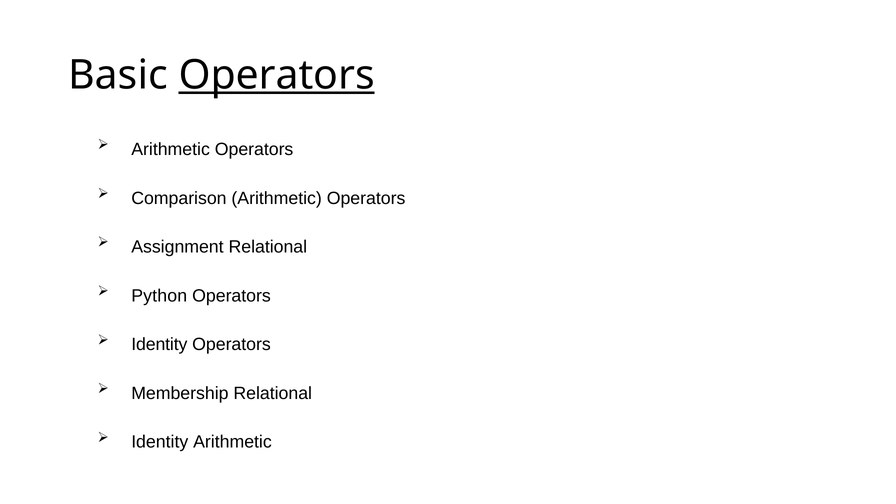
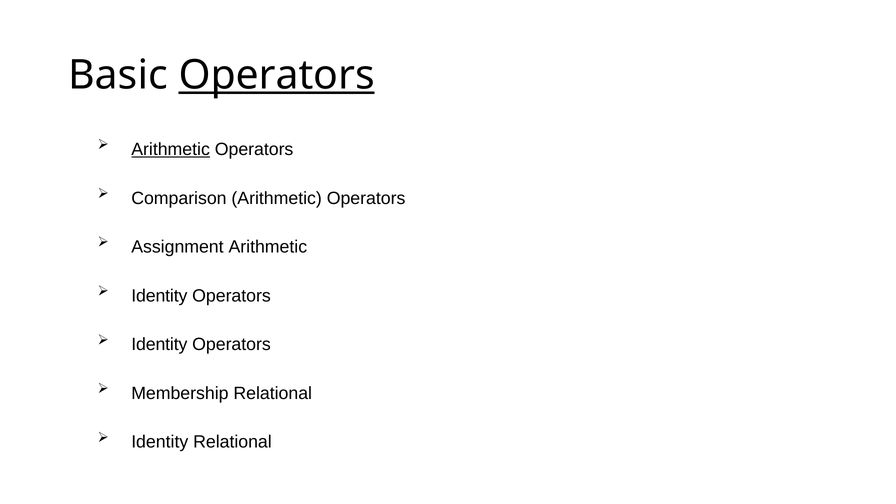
Arithmetic underline: none -> present (171, 149)
Assignment Relational: Relational -> Arithmetic (268, 247)
Python: Python -> Identity (159, 296)
Identity Arithmetic: Arithmetic -> Relational (232, 442)
